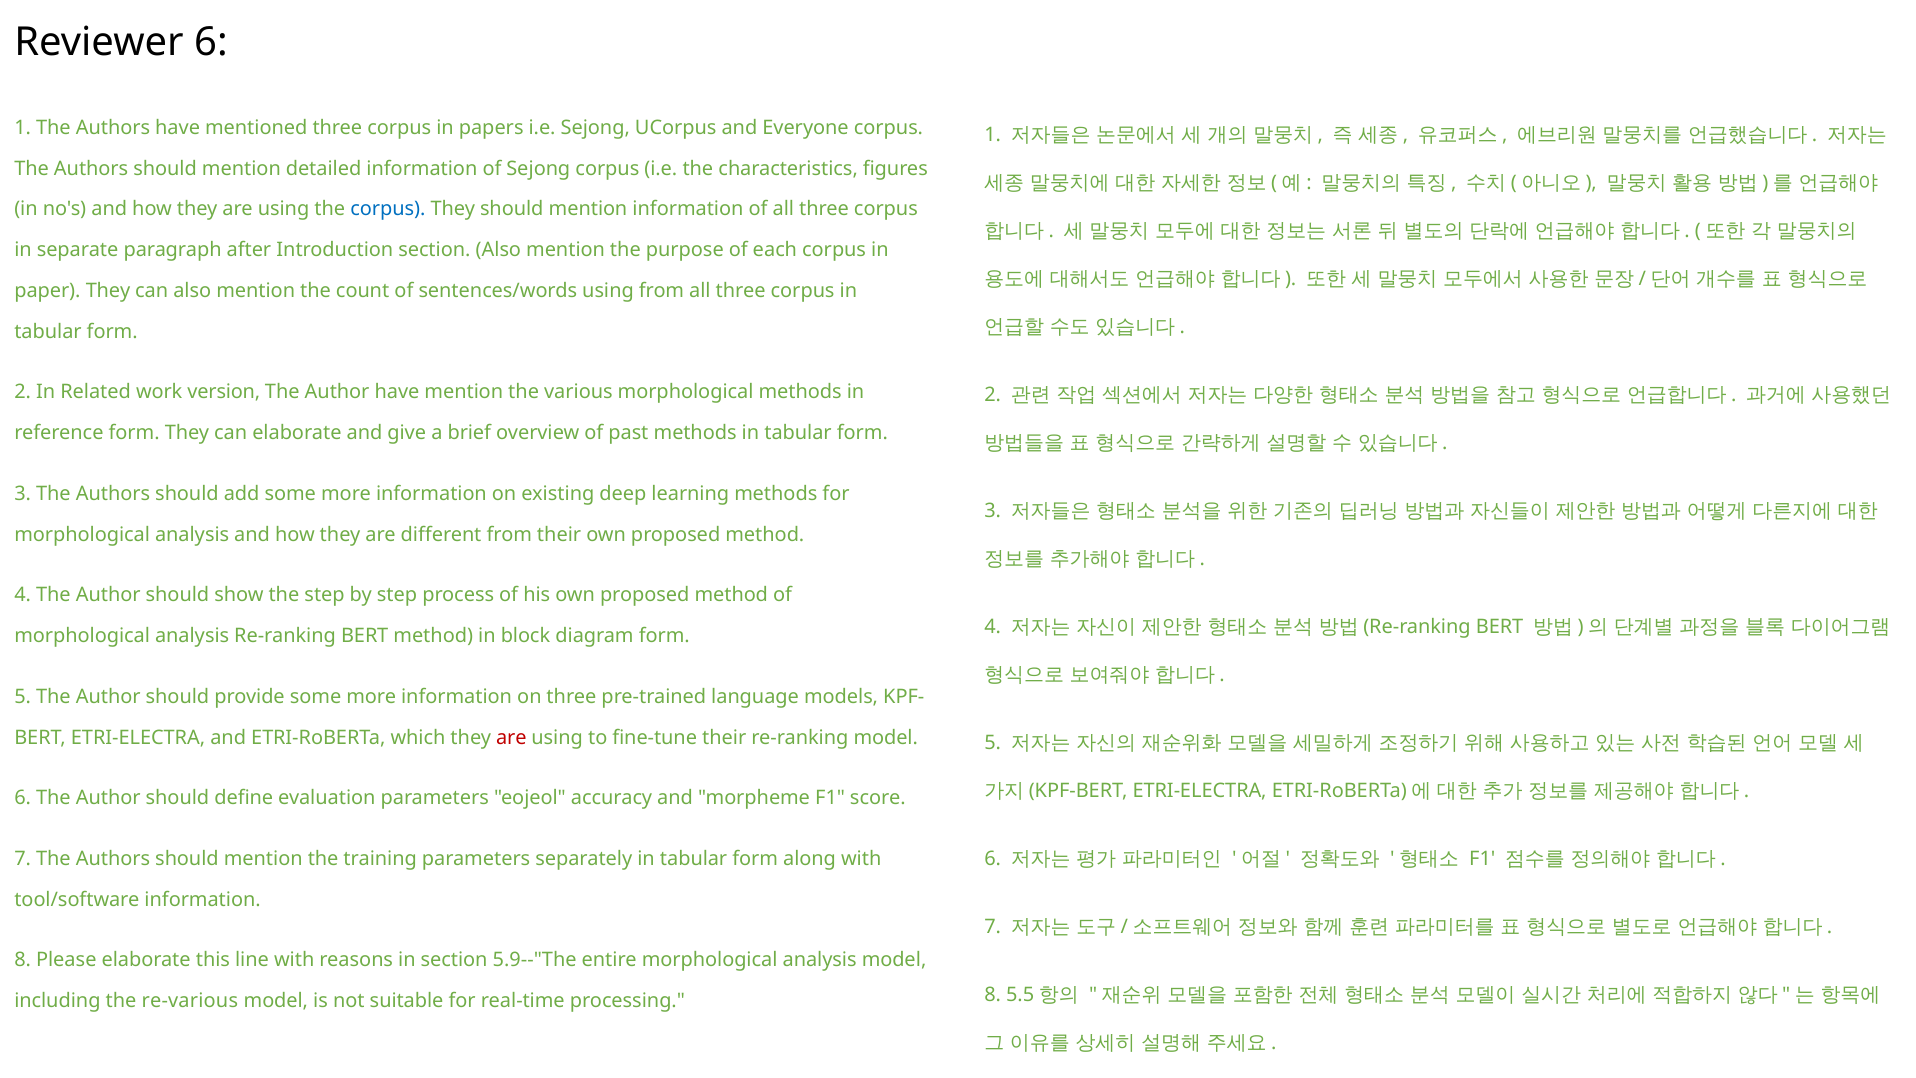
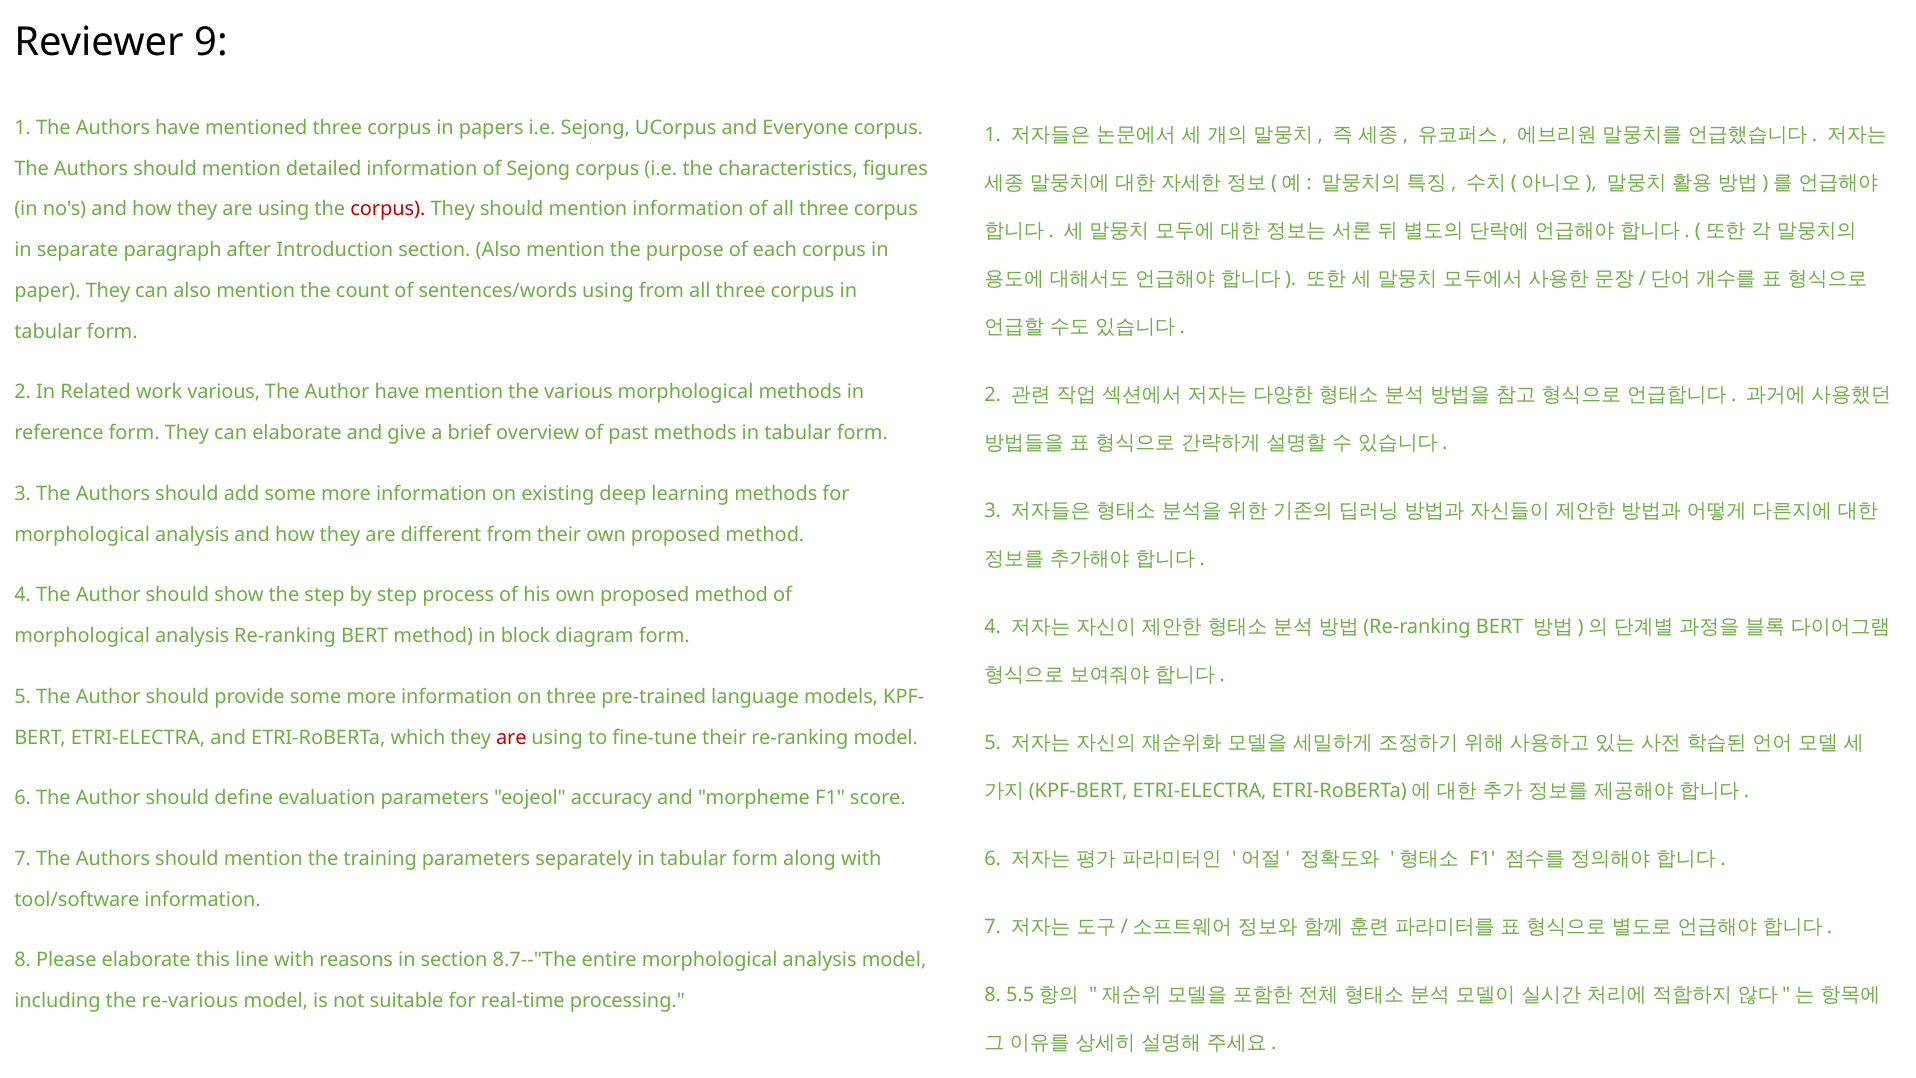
Reviewer 6: 6 -> 9 (211, 42)
corpus colour: blue -> red (388, 209)
work version: version -> various (224, 392)
5.9--"The: 5.9--"The -> 8.7--"The (535, 960)
